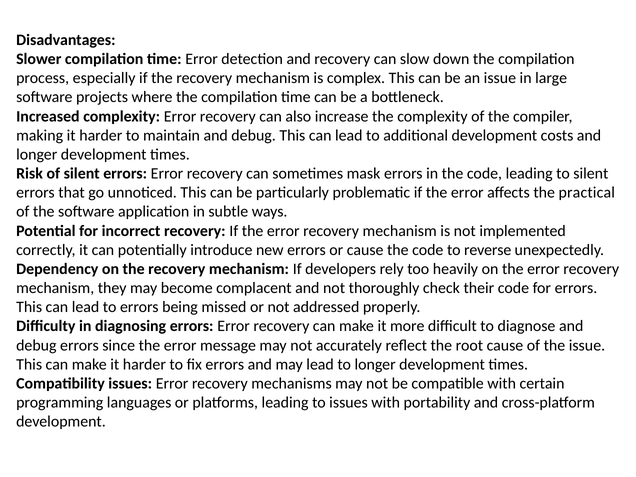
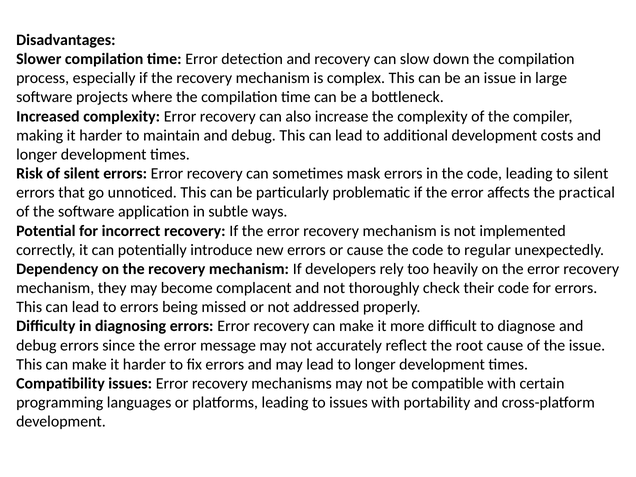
reverse: reverse -> regular (488, 250)
